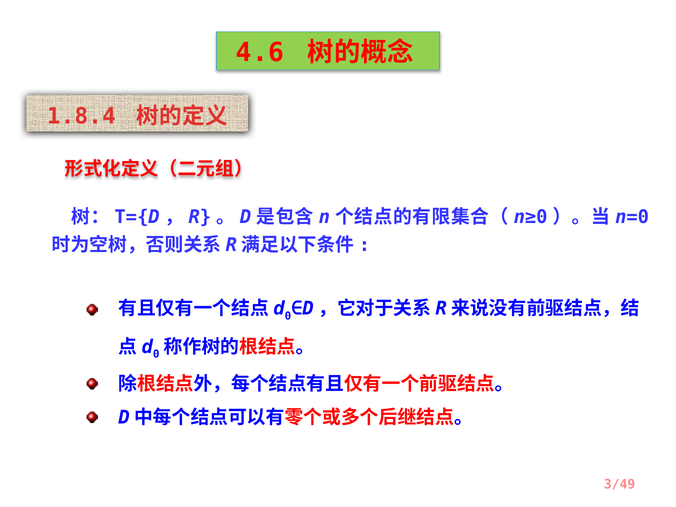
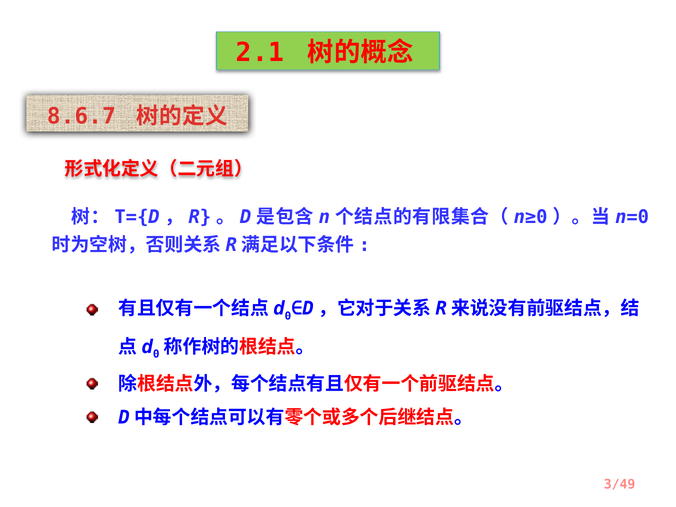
4.6: 4.6 -> 2.1 (260, 53)
1.8.4: 1.8.4 -> 8.6.7 (81, 116)
